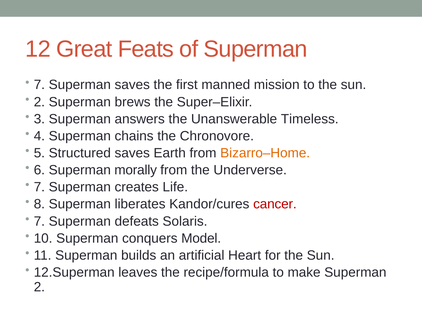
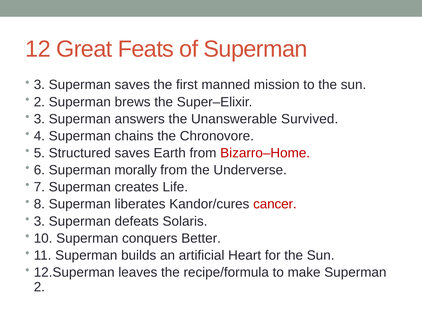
7: 7 -> 3 (39, 85)
Timeless: Timeless -> Survived (310, 119)
Bizarro–Home colour: orange -> red (265, 153)
7: 7 -> 3 (39, 222)
Model: Model -> Better (201, 239)
